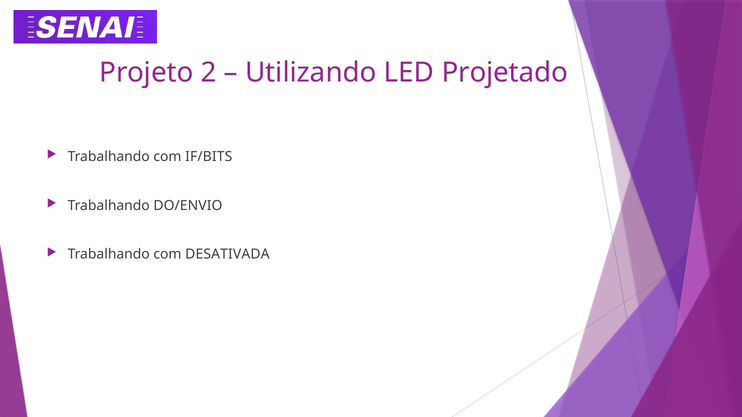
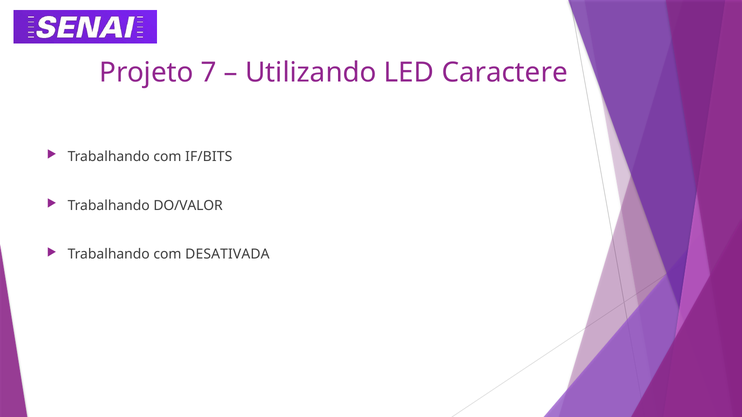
2: 2 -> 7 (209, 73)
Projetado: Projetado -> Caractere (505, 73)
DO/ENVIO: DO/ENVIO -> DO/VALOR (188, 206)
